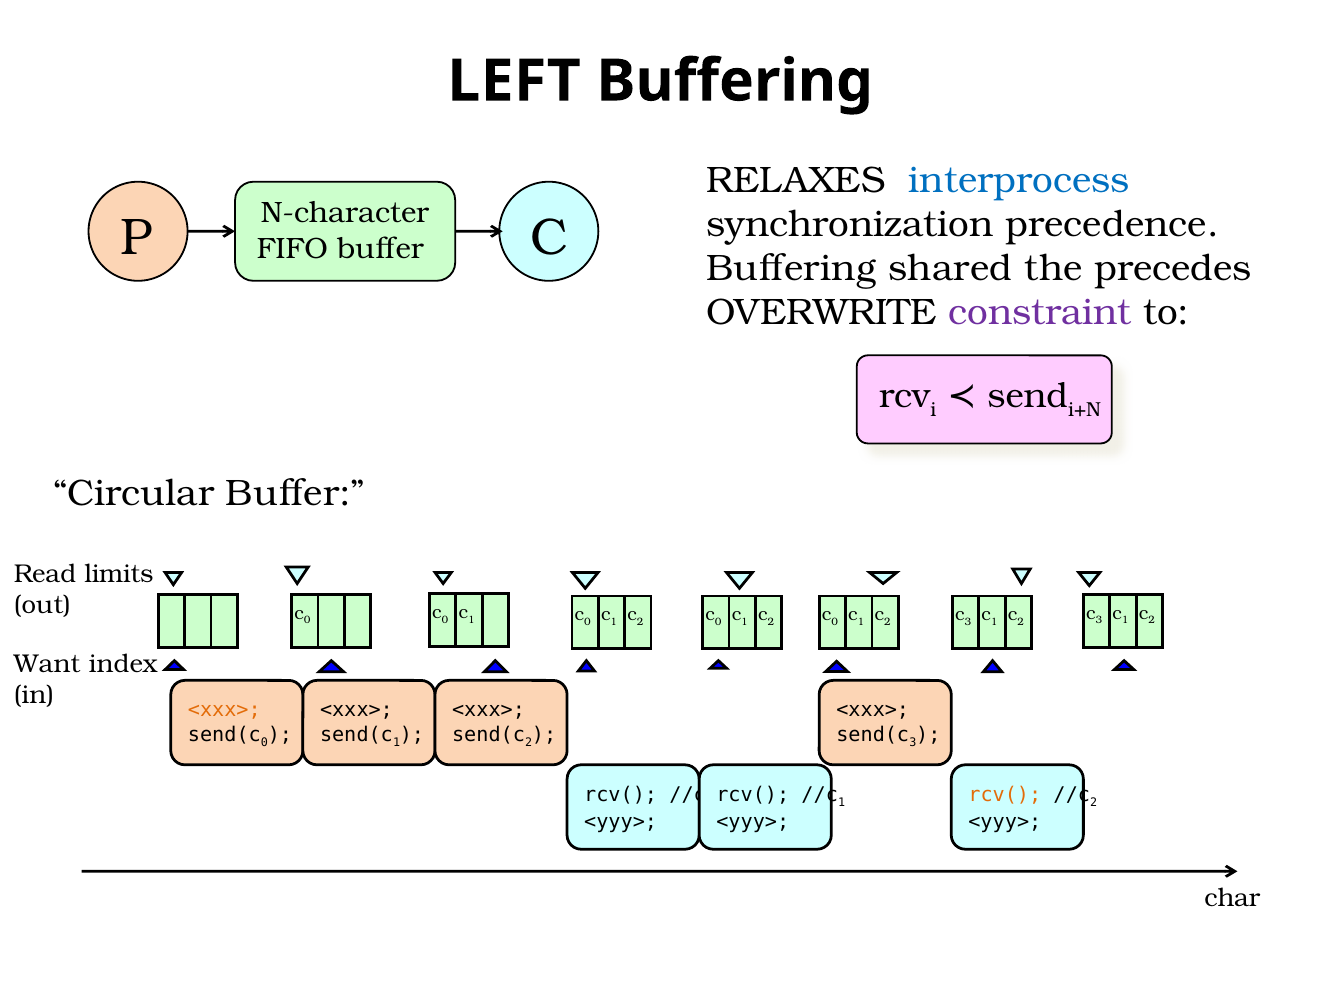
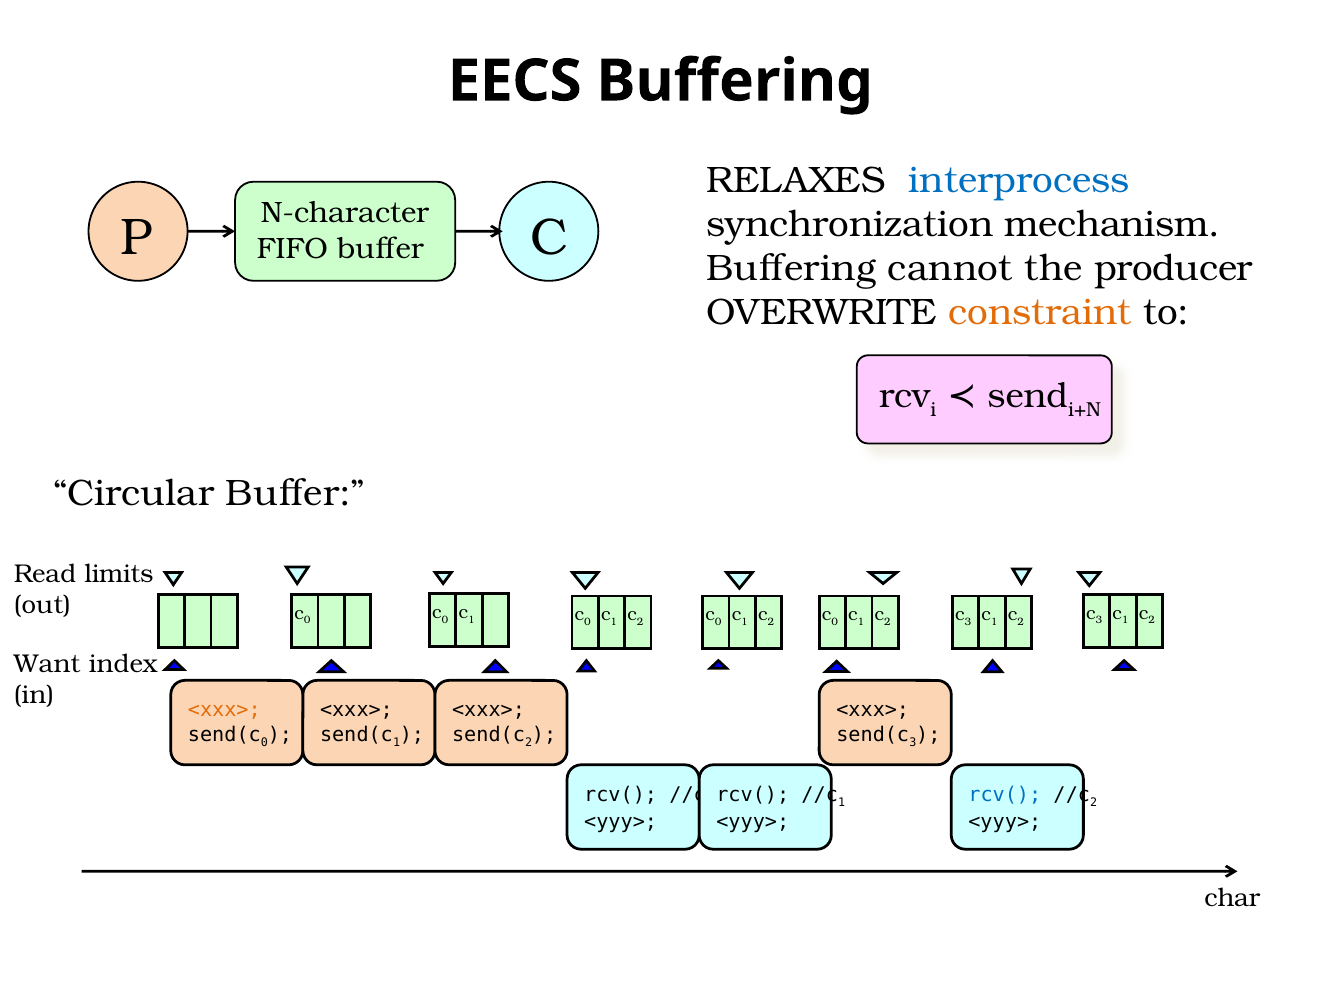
LEFT: LEFT -> EECS (515, 81)
precedence: precedence -> mechanism (1112, 224)
shared: shared -> cannot (950, 268)
precedes: precedes -> producer (1173, 268)
constraint colour: purple -> orange (1040, 312)
rcv( colour: orange -> blue (1005, 794)
